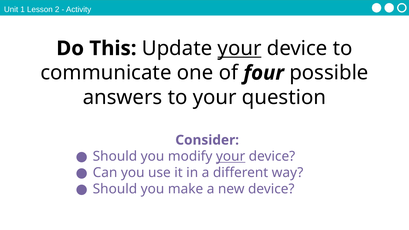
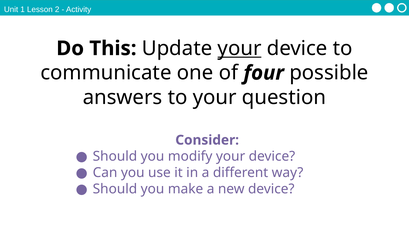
your underline: present -> none (231, 156)
